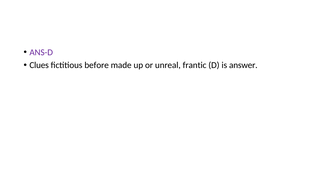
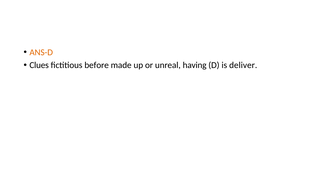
ANS-D colour: purple -> orange (41, 52)
frantic: frantic -> having (195, 65)
answer: answer -> deliver (243, 65)
